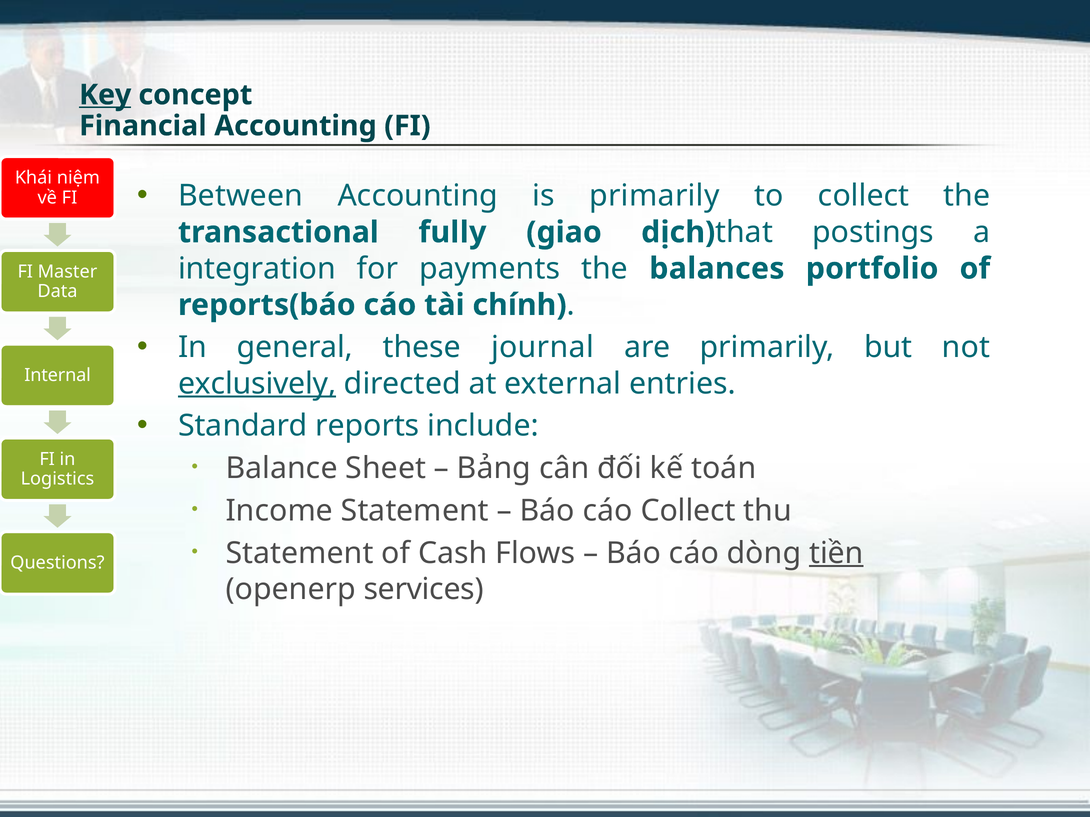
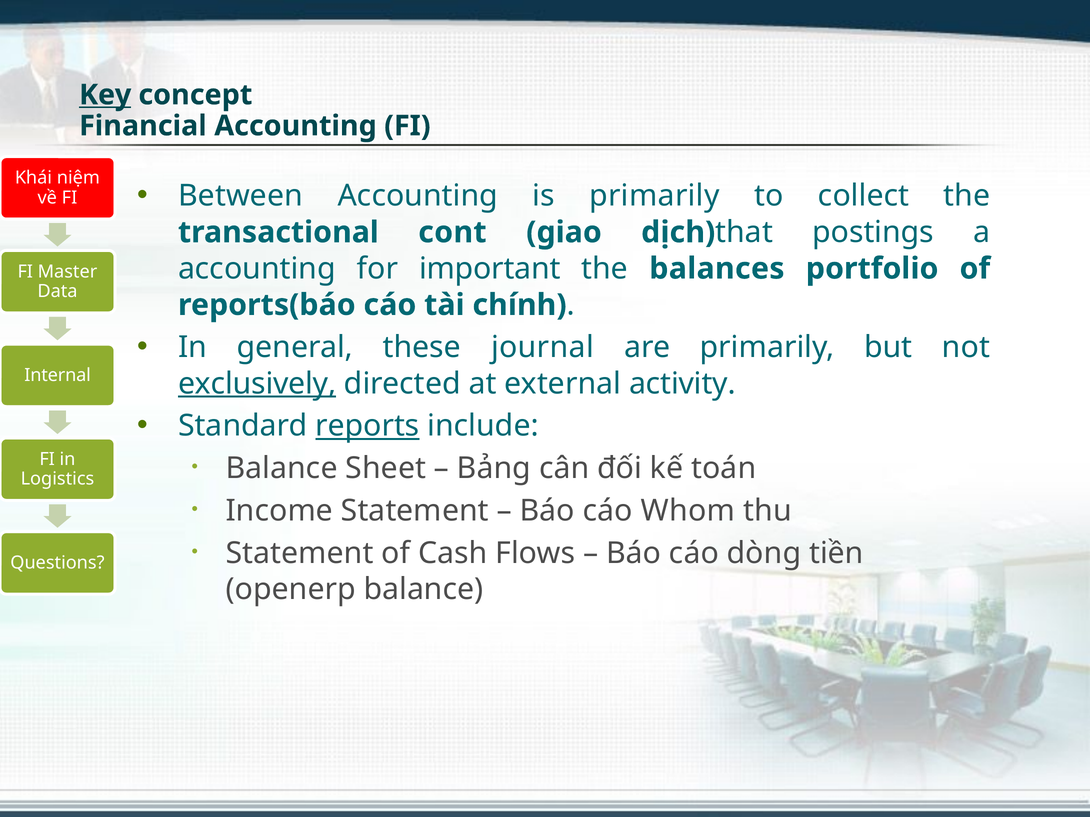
fully: fully -> cont (452, 232)
integration: integration -> accounting (257, 269)
payments: payments -> important (490, 269)
entries: entries -> activity (682, 384)
reports underline: none -> present (367, 426)
cáo Collect: Collect -> Whom (688, 511)
tiền underline: present -> none (836, 553)
openerp services: services -> balance (424, 590)
